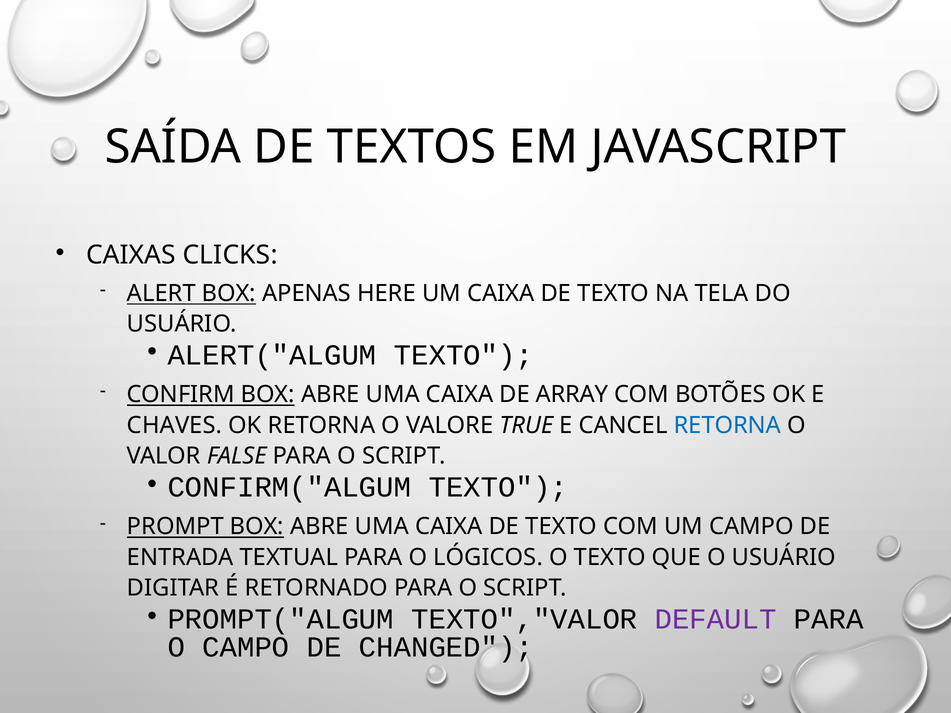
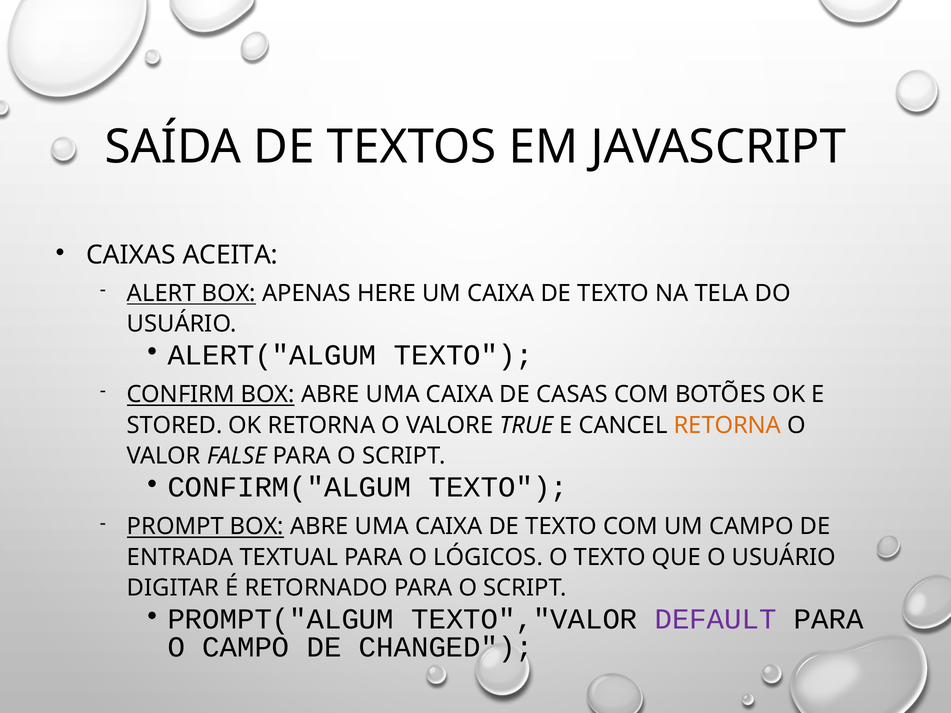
CLICKS: CLICKS -> ACEITA (230, 255)
ARRAY: ARRAY -> CASAS (572, 395)
CHAVES: CHAVES -> STORED (175, 425)
RETORNA colour: blue -> orange (727, 425)
